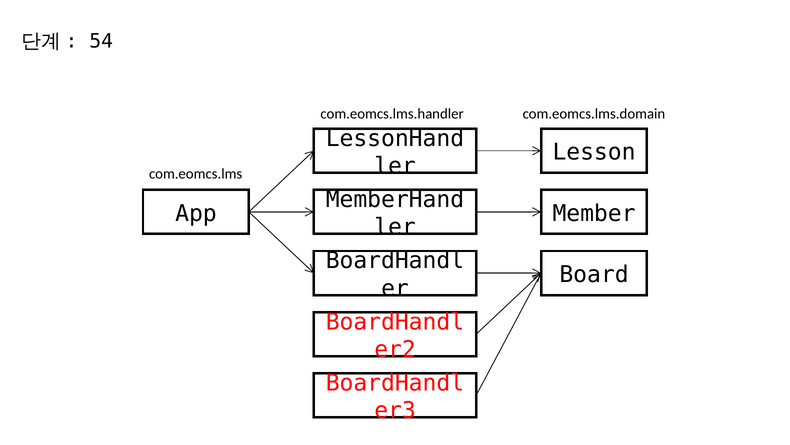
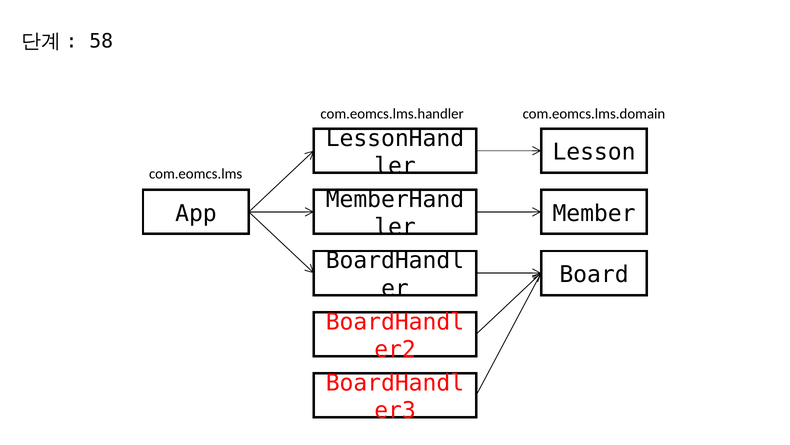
54: 54 -> 58 (101, 41)
